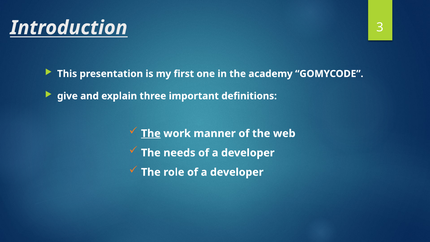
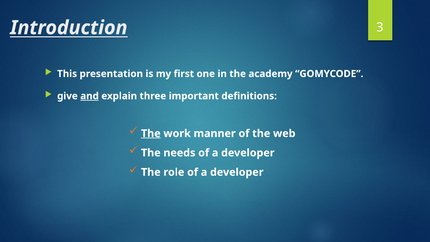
and underline: none -> present (90, 96)
